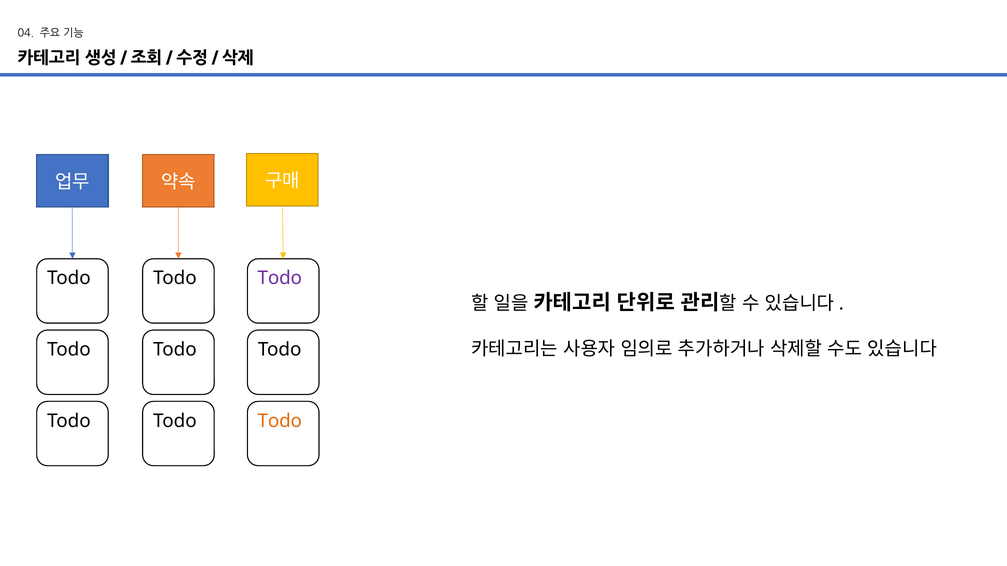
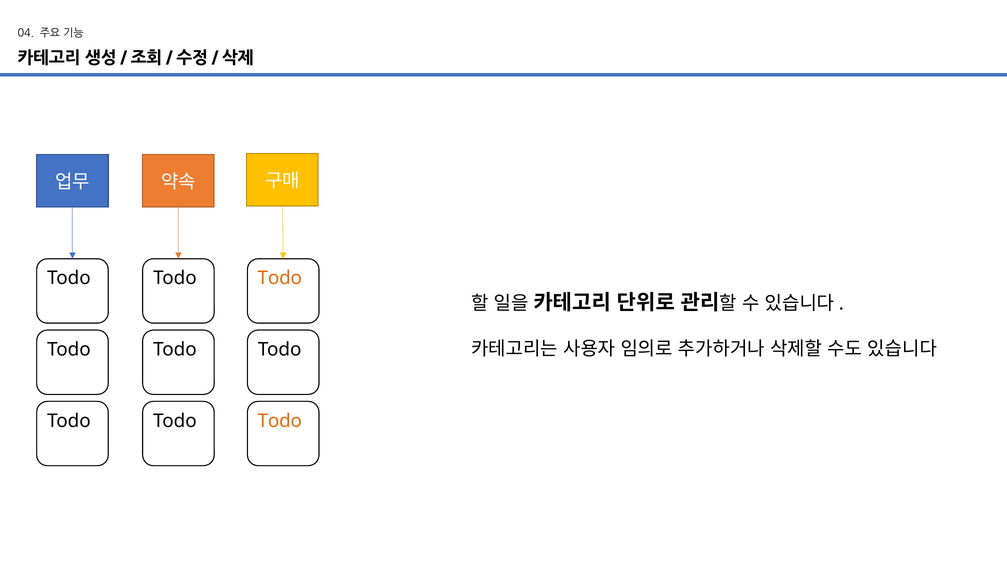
Todo colour: purple -> orange (280, 278)
